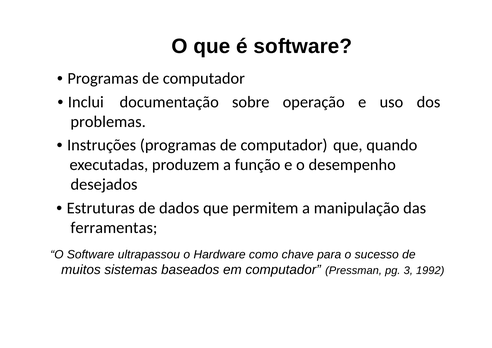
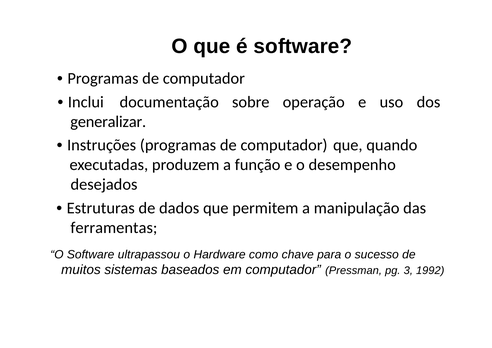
problemas: problemas -> generalizar (108, 122)
